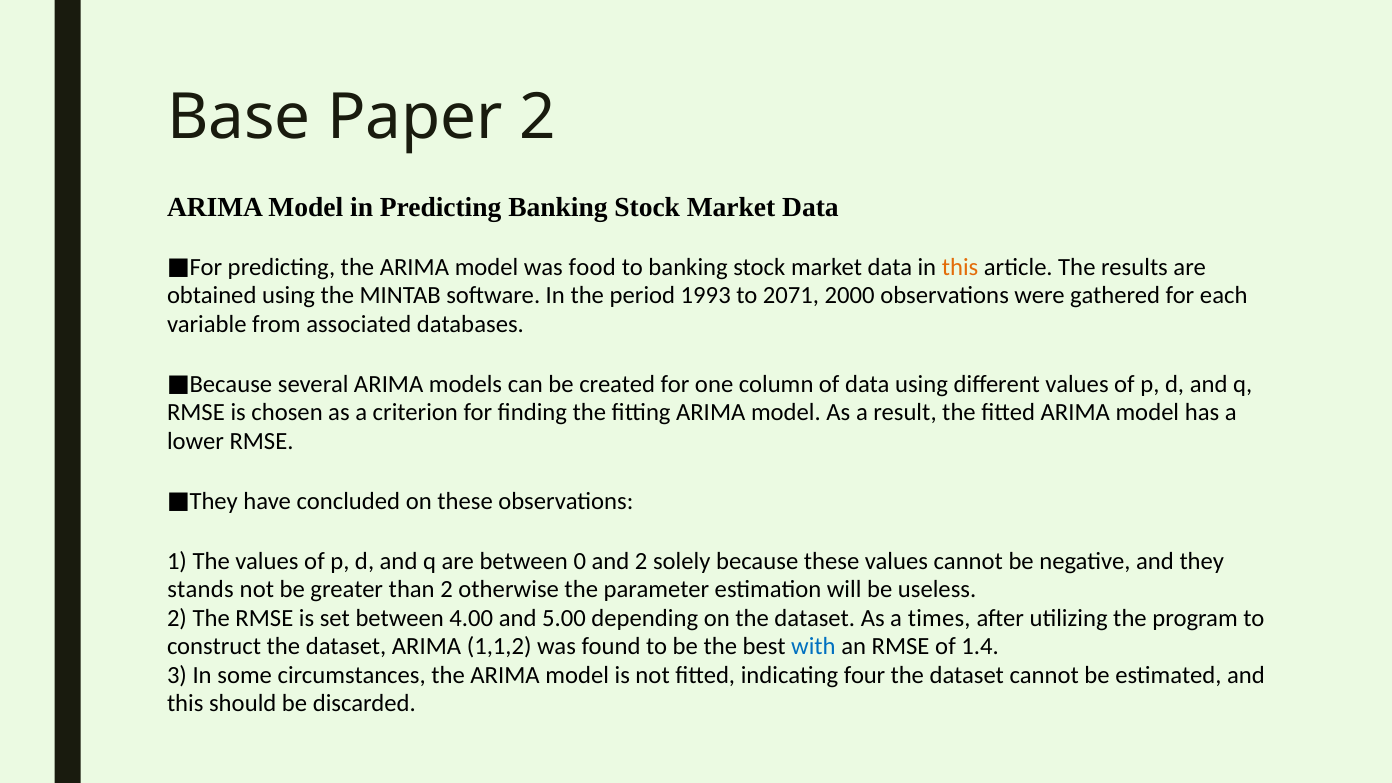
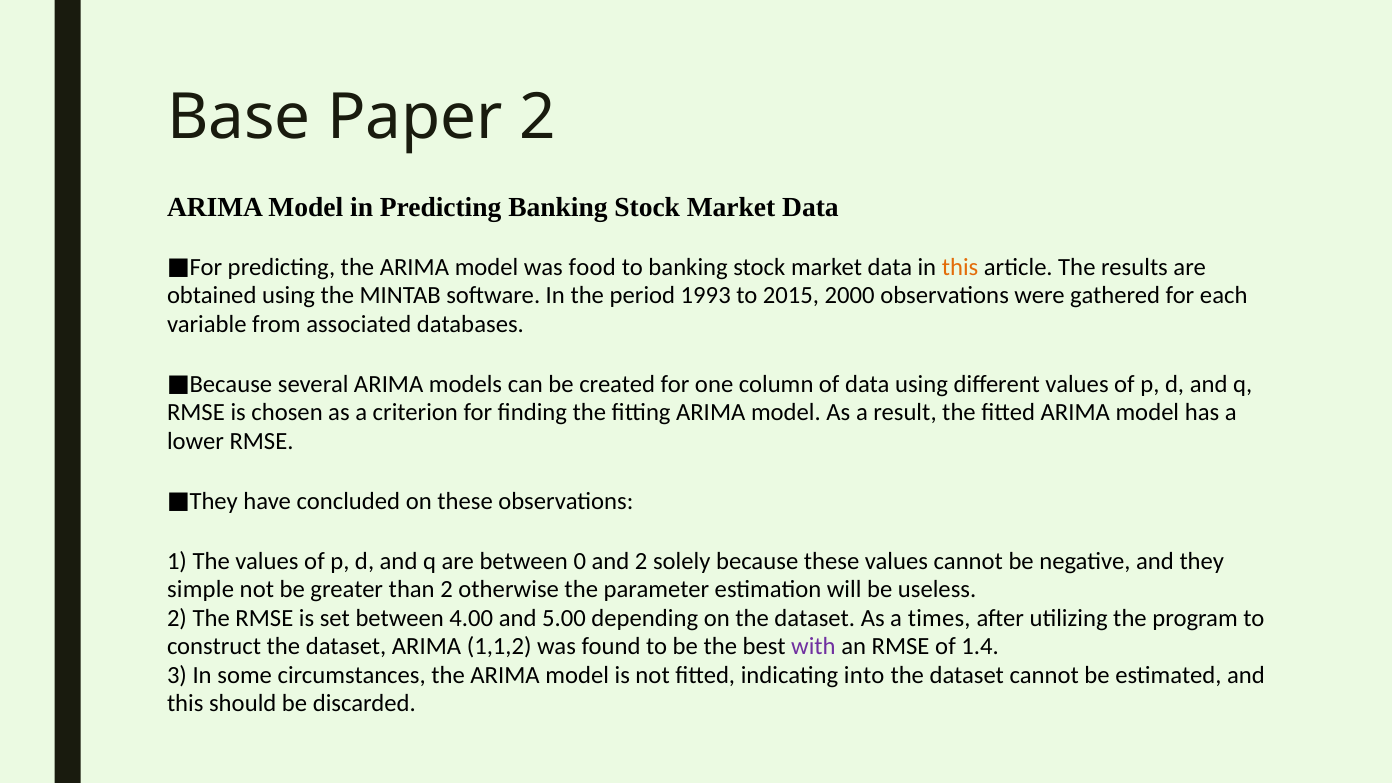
2071: 2071 -> 2015 (791, 295)
stands: stands -> simple (201, 590)
with colour: blue -> purple (813, 647)
four: four -> into (864, 675)
